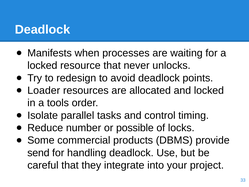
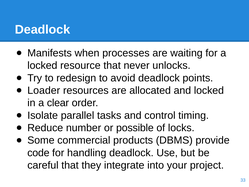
tools: tools -> clear (58, 103)
send: send -> code (38, 153)
